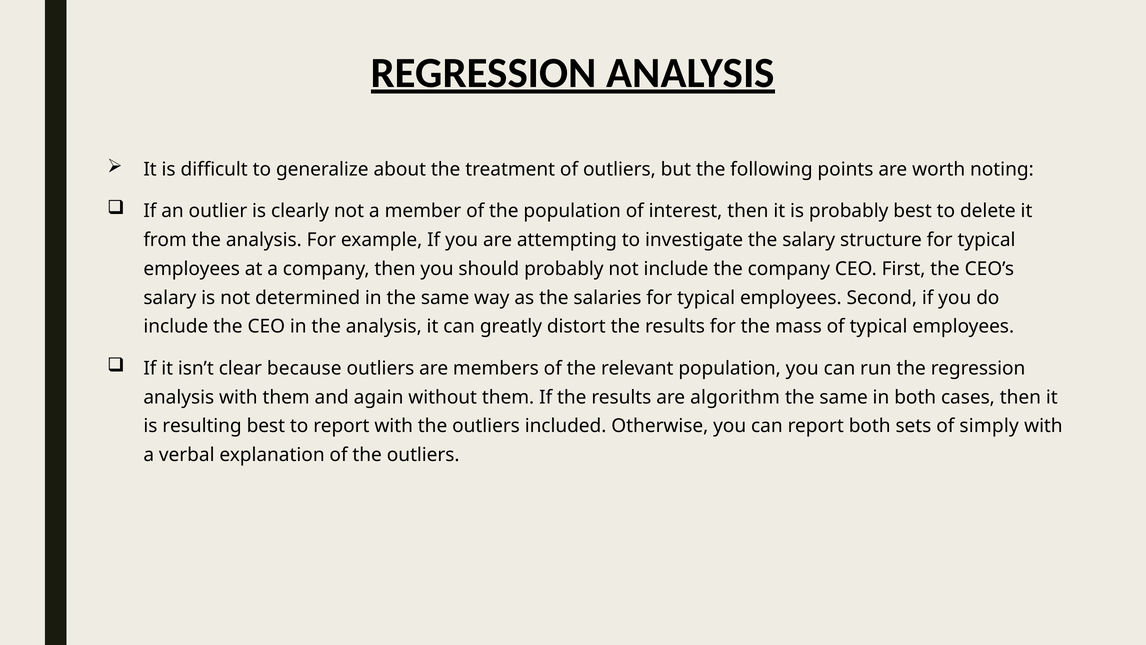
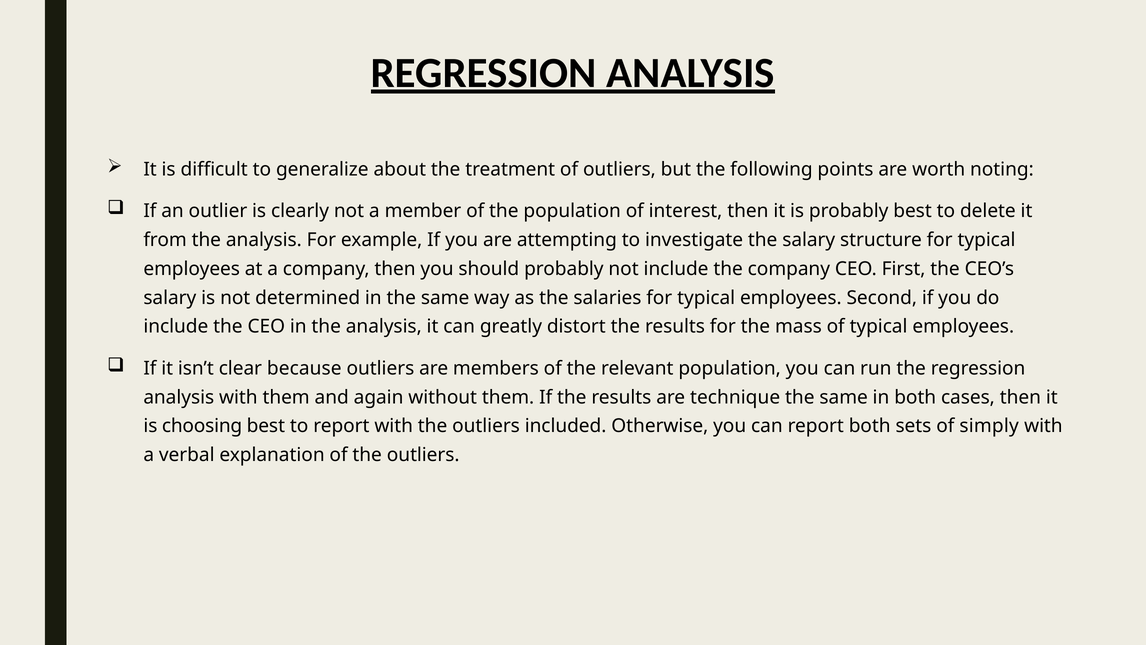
algorithm: algorithm -> technique (735, 397)
resulting: resulting -> choosing (202, 426)
